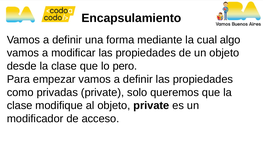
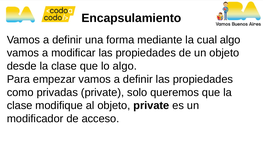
lo pero: pero -> algo (125, 66)
